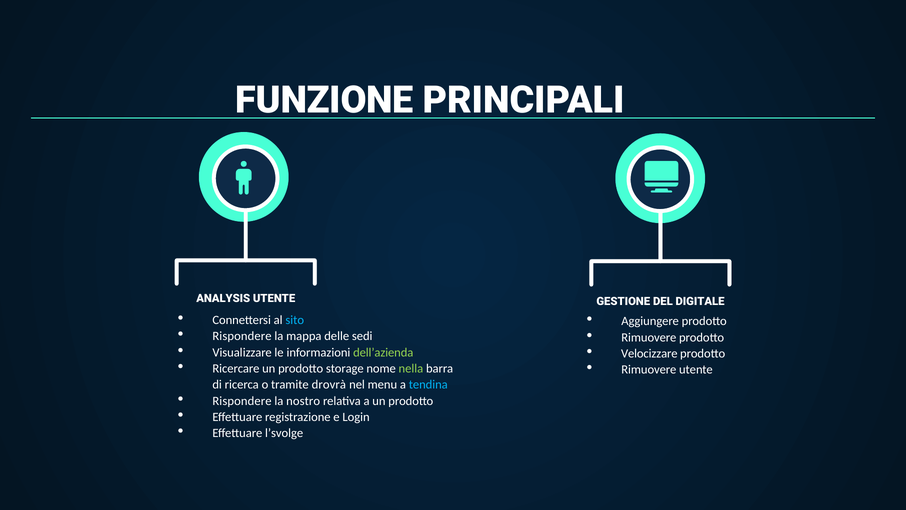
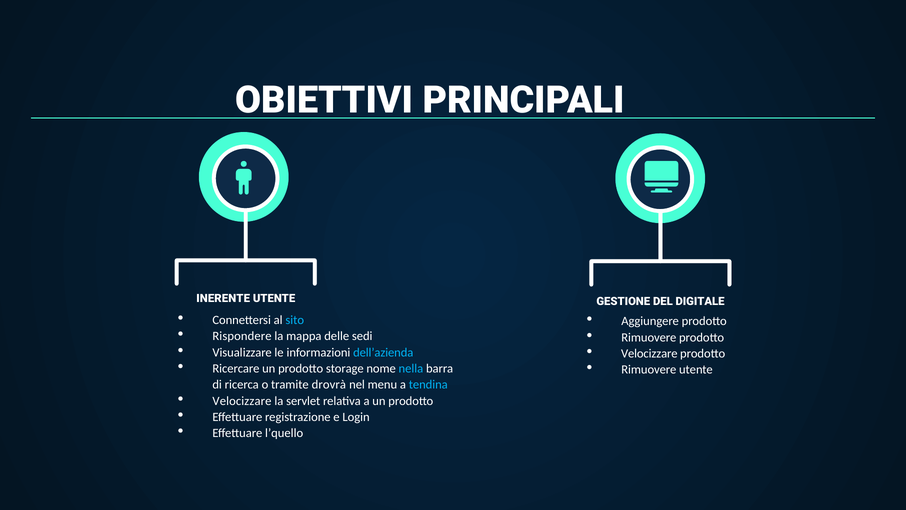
FUNZIONE: FUNZIONE -> OBIETTIVI (324, 100)
ANALYSIS: ANALYSIS -> INERENTE (223, 298)
dell’azienda colour: light green -> light blue (383, 352)
nella colour: light green -> light blue (411, 368)
Rispondere: Rispondere -> Velocizzare (242, 401)
nostro: nostro -> servlet (303, 401)
l’svolge: l’svolge -> l’quello (284, 433)
